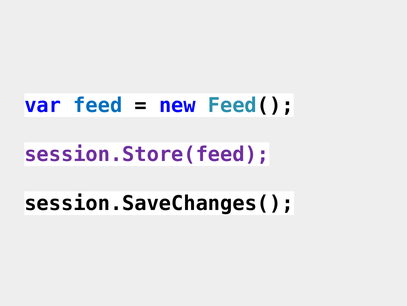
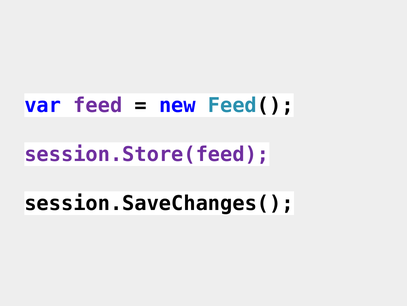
feed colour: blue -> purple (98, 105)
